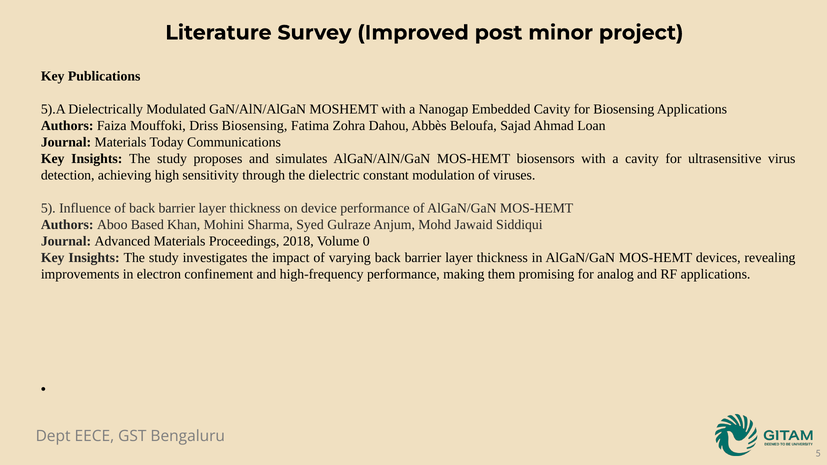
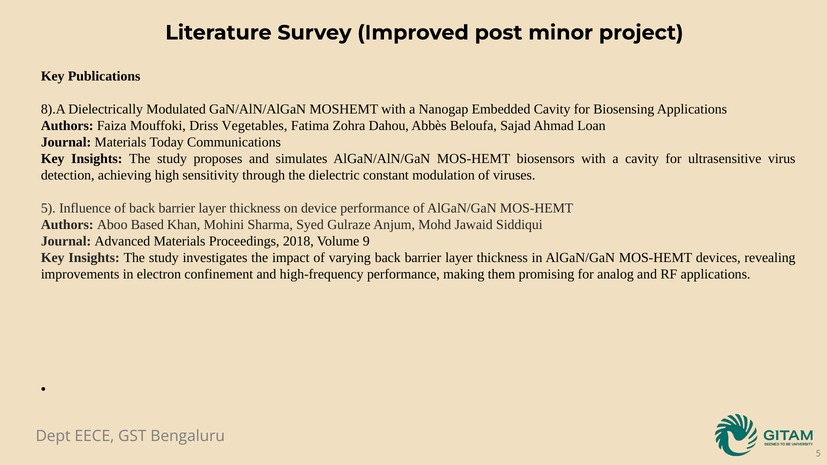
5).A: 5).A -> 8).A (53, 109)
Driss Biosensing: Biosensing -> Vegetables (255, 126)
0: 0 -> 9 (366, 241)
